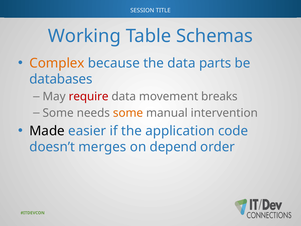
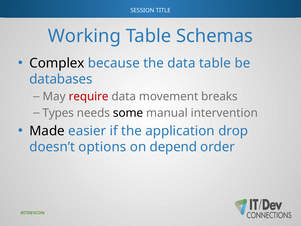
Complex colour: orange -> black (57, 63)
data parts: parts -> table (215, 63)
Some: Some -> Types (58, 113)
some colour: orange -> black (128, 113)
code: code -> drop (233, 131)
merges: merges -> options (102, 147)
